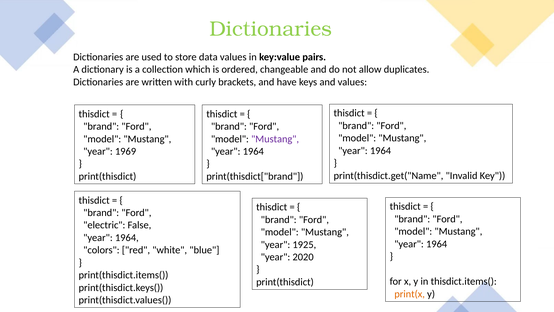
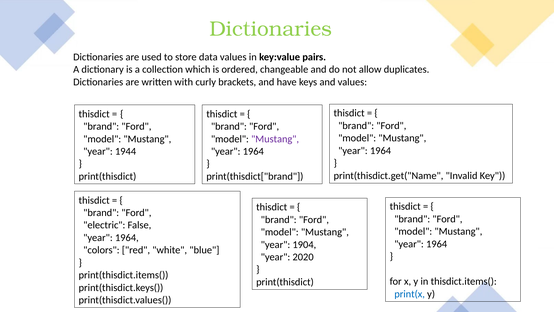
1969: 1969 -> 1944 (126, 151)
1925: 1925 -> 1904 (304, 244)
print(x colour: orange -> blue (410, 294)
